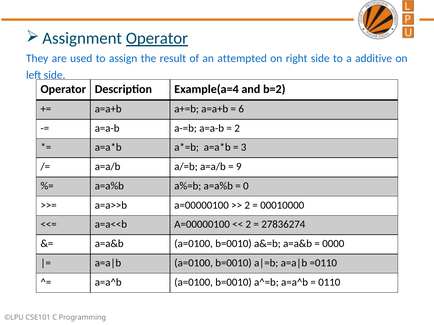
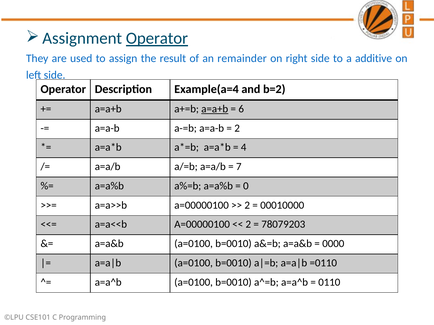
attempted: attempted -> remainder (242, 58)
a=a+b underline: none -> present (215, 109)
3: 3 -> 4 (244, 148)
9: 9 -> 7 (239, 167)
27836274: 27836274 -> 78079203 (283, 225)
